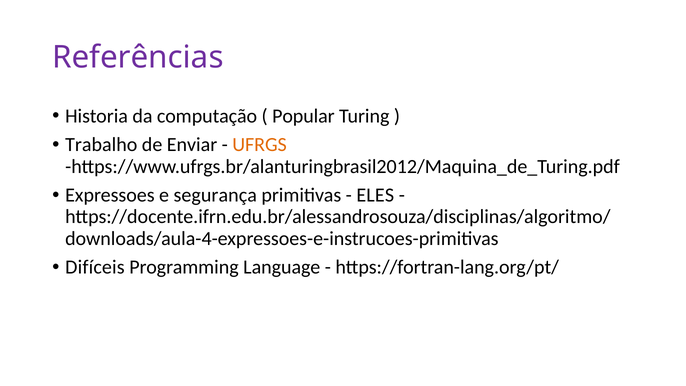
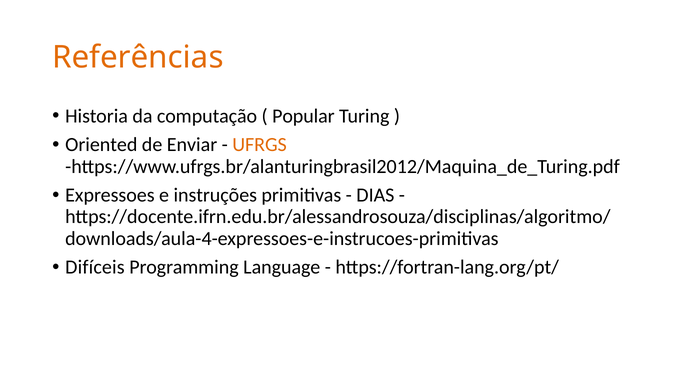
Referências colour: purple -> orange (138, 57)
Trabalho: Trabalho -> Oriented (101, 145)
segurança: segurança -> instruções (215, 195)
ELES: ELES -> DIAS (375, 195)
